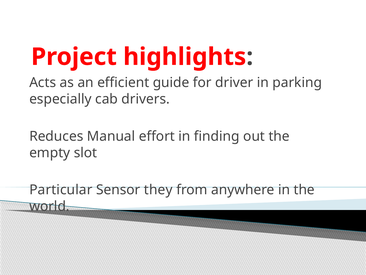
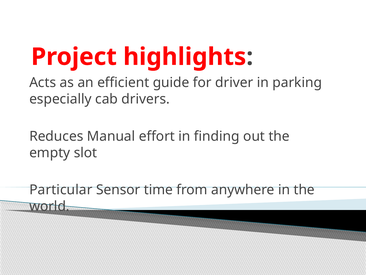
they: they -> time (158, 190)
